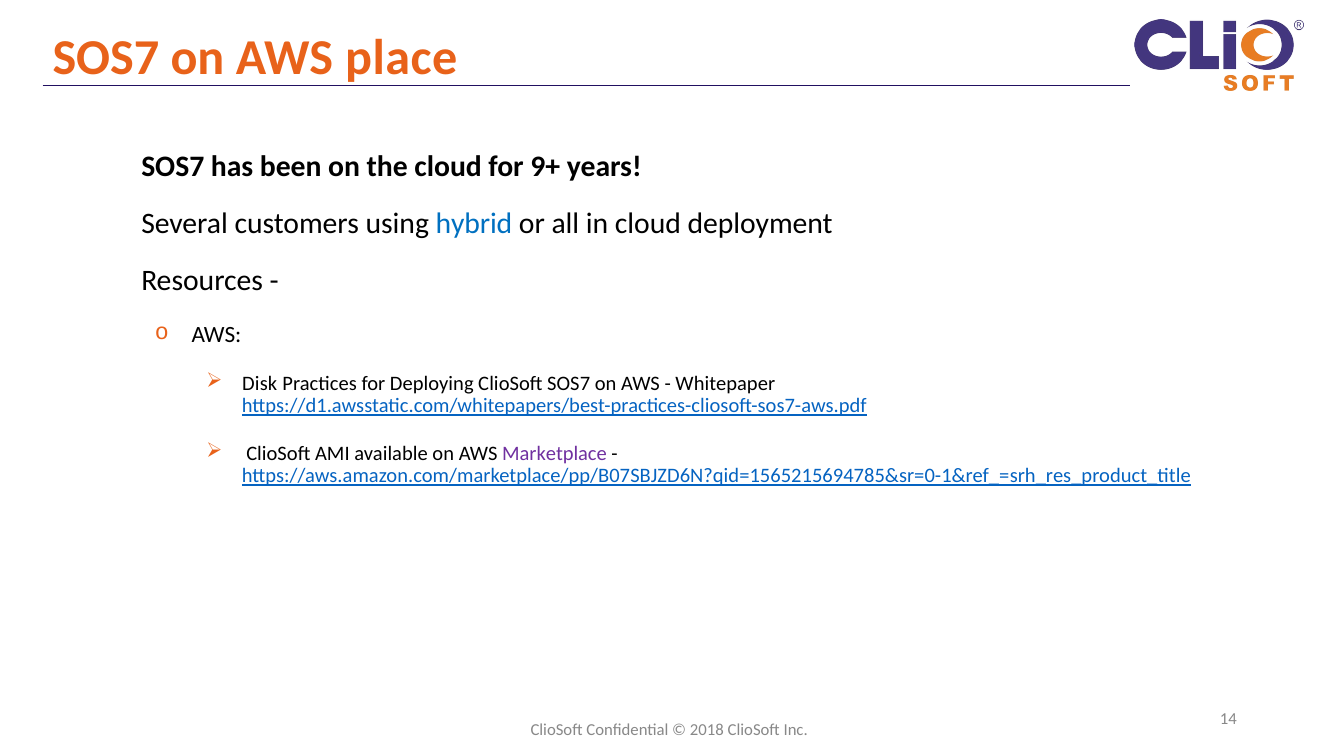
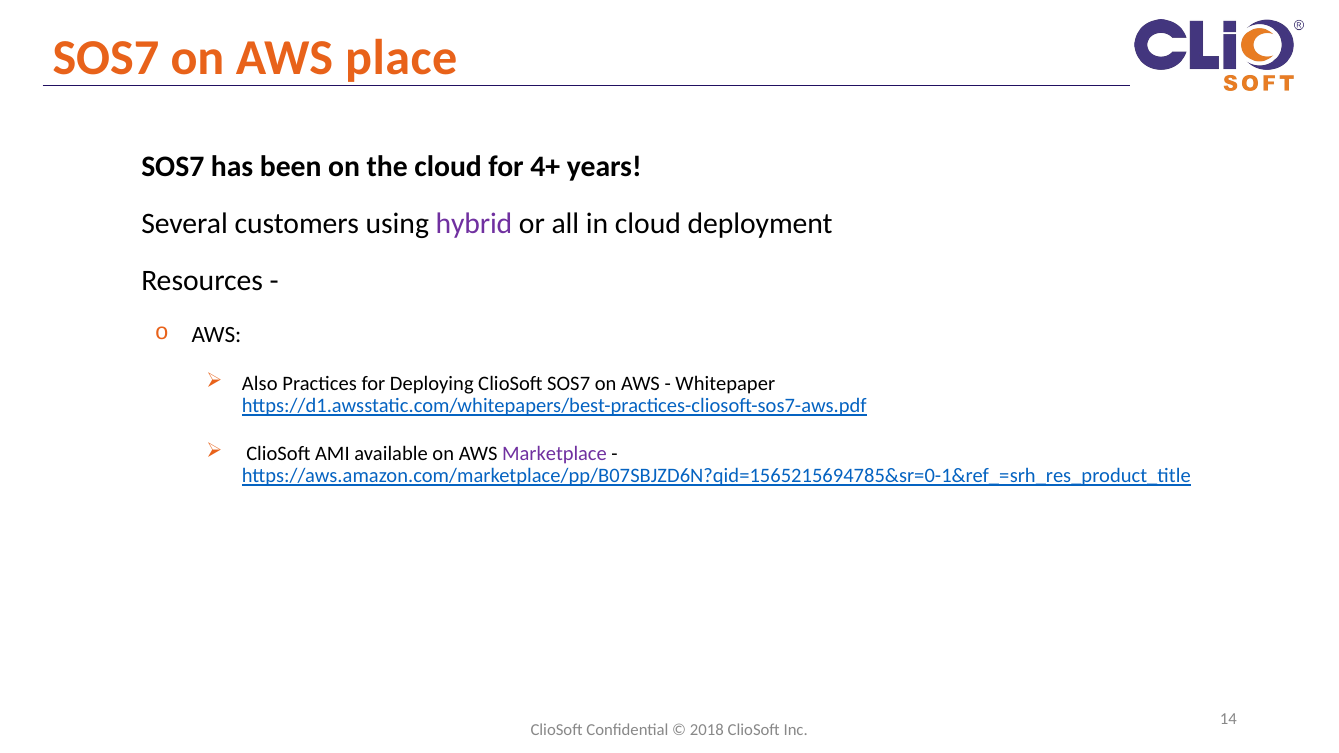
9+: 9+ -> 4+ (545, 167)
hybrid colour: blue -> purple (474, 224)
Disk: Disk -> Also (260, 384)
